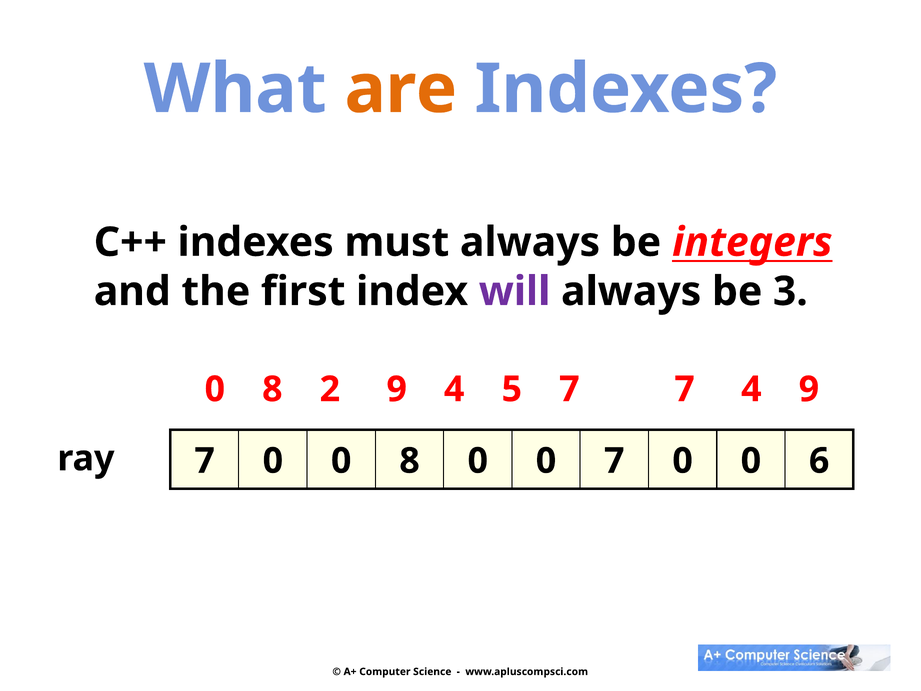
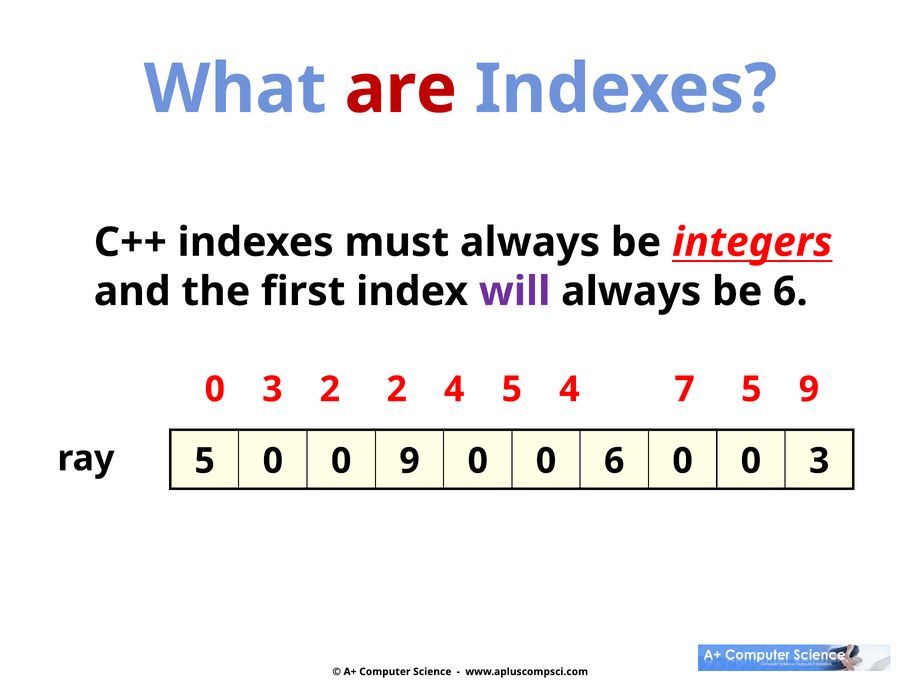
are colour: orange -> red (401, 89)
be 3: 3 -> 6 (790, 291)
8: 8 -> 3 (272, 389)
2 9: 9 -> 2 (397, 389)
5 7: 7 -> 4 (569, 389)
7 4: 4 -> 5 (751, 389)
ray 7: 7 -> 5 (205, 461)
0 0 8: 8 -> 9 (410, 461)
0 7: 7 -> 6 (614, 461)
0 0 6: 6 -> 3 (819, 461)
